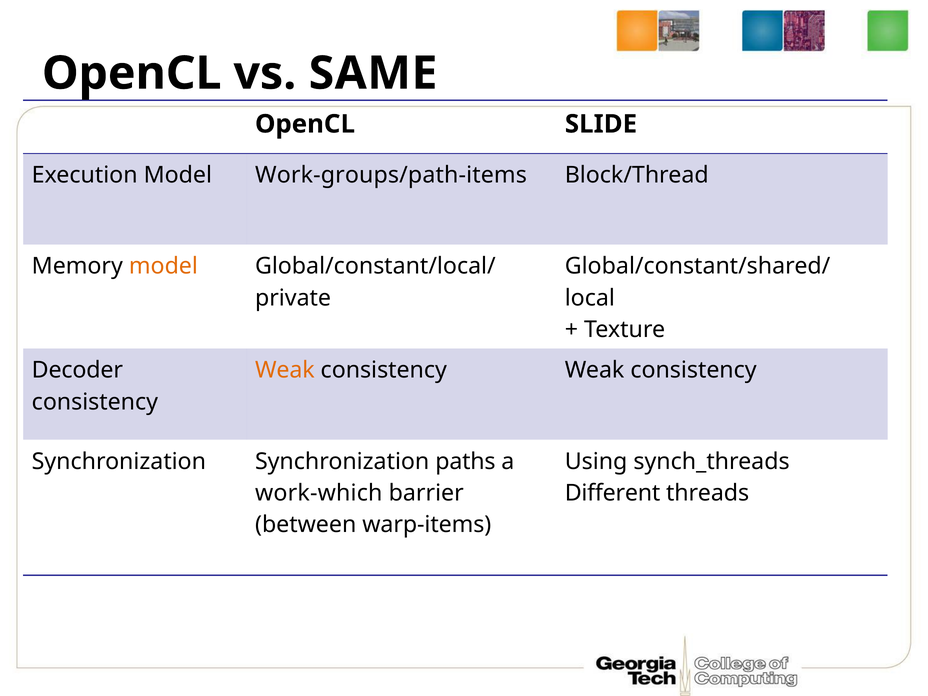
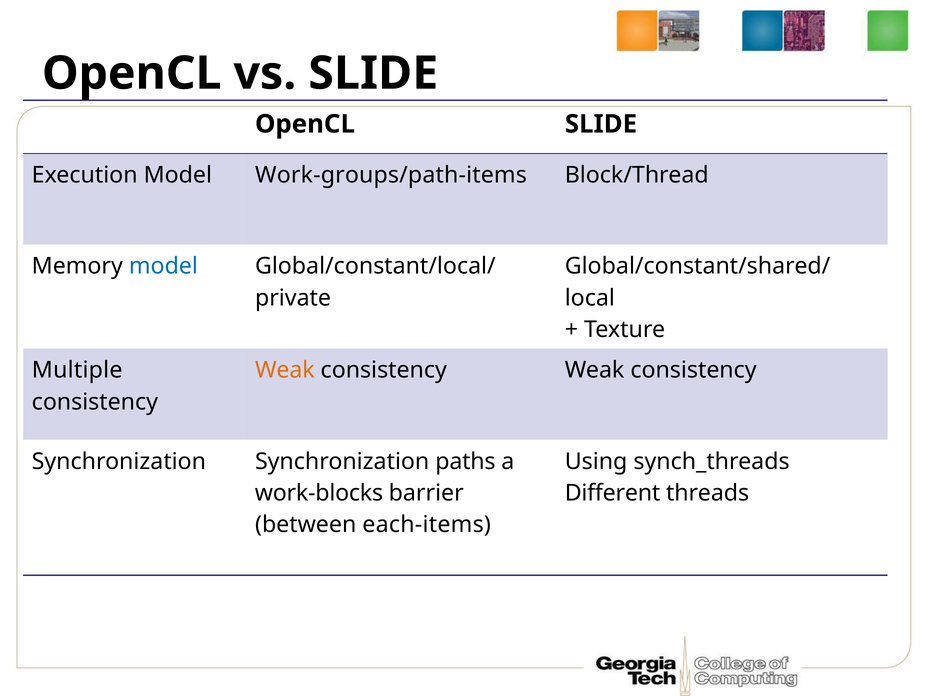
vs SAME: SAME -> SLIDE (373, 73)
model colour: orange -> blue (163, 266)
Decoder: Decoder -> Multiple (77, 370)
work-which: work-which -> work-blocks (319, 493)
warp-items: warp-items -> each-items (427, 525)
